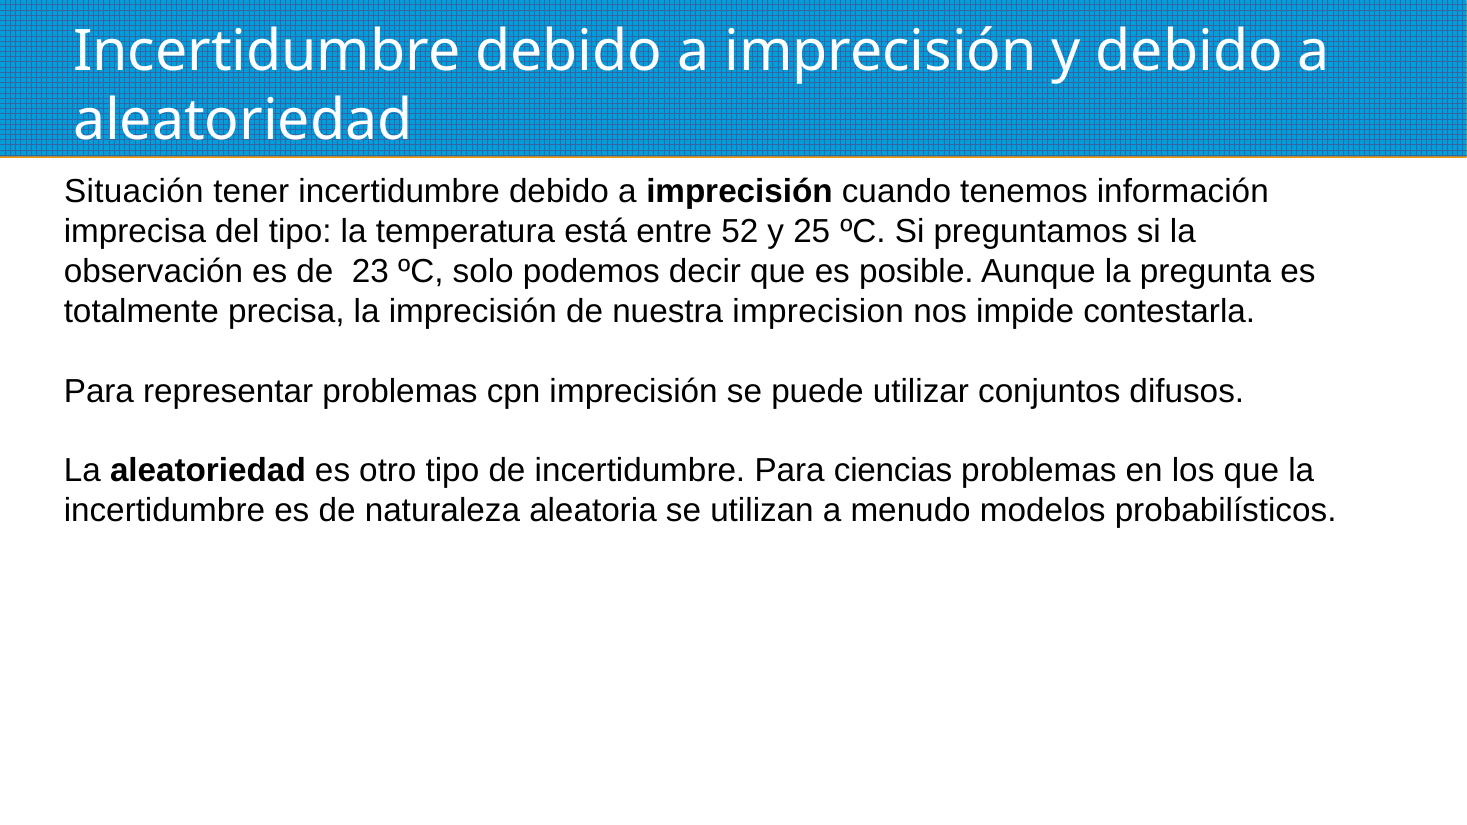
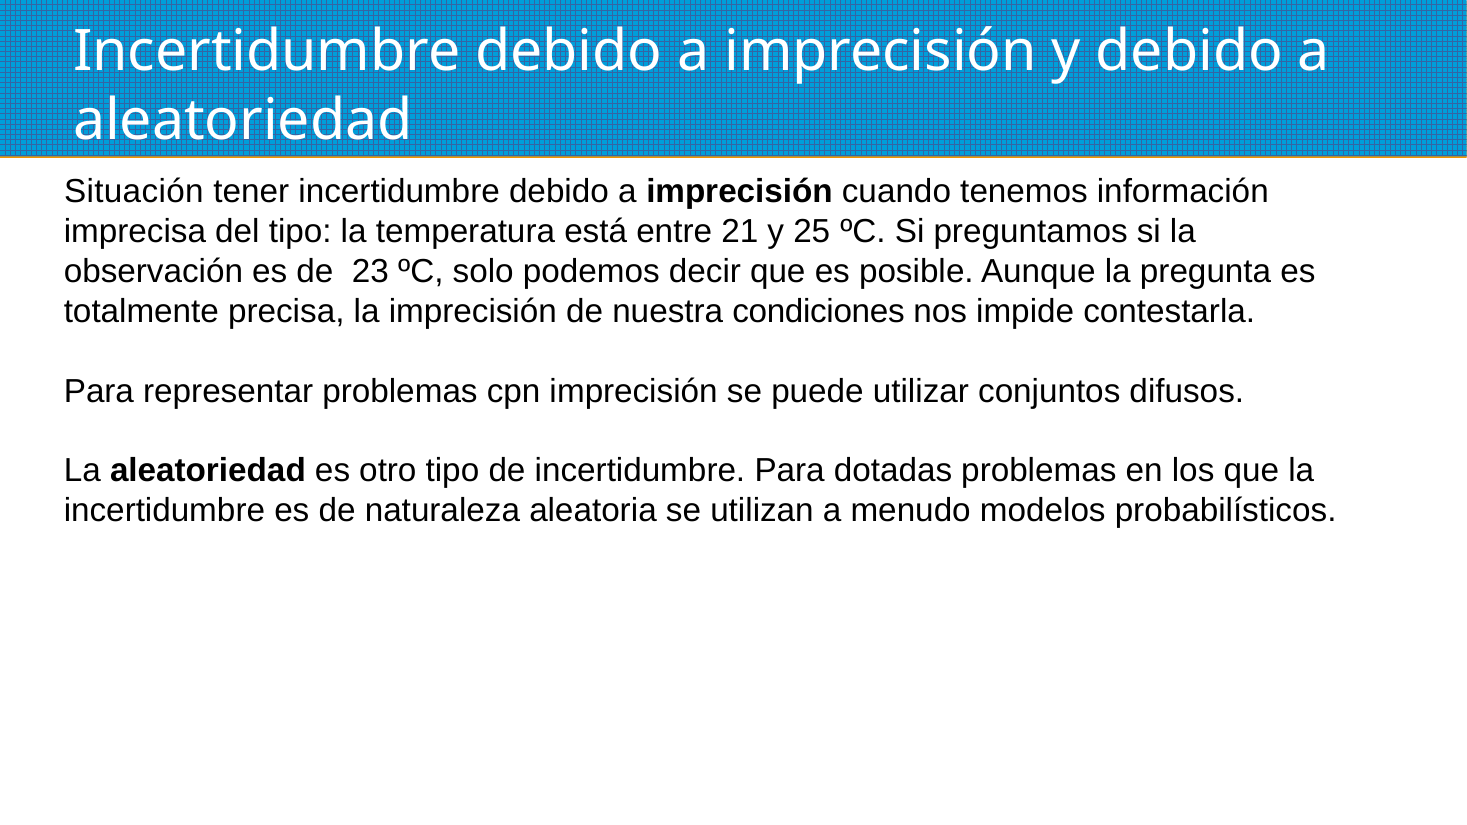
52: 52 -> 21 (740, 232)
imprecision: imprecision -> condiciones (818, 311)
ciencias: ciencias -> dotadas (893, 471)
